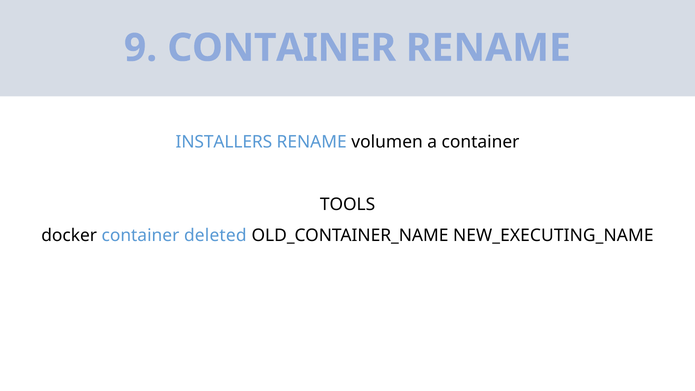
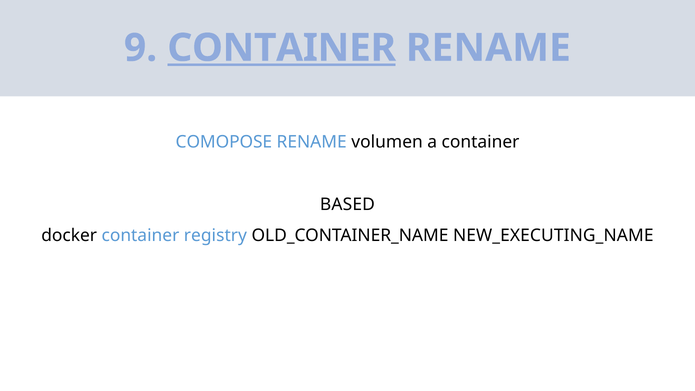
CONTAINER underline: none -> present (282, 48)
INSTALLERS: INSTALLERS -> COMOPOSE (224, 142)
TOOLS: TOOLS -> BASED (347, 204)
deleted: deleted -> registry (215, 236)
